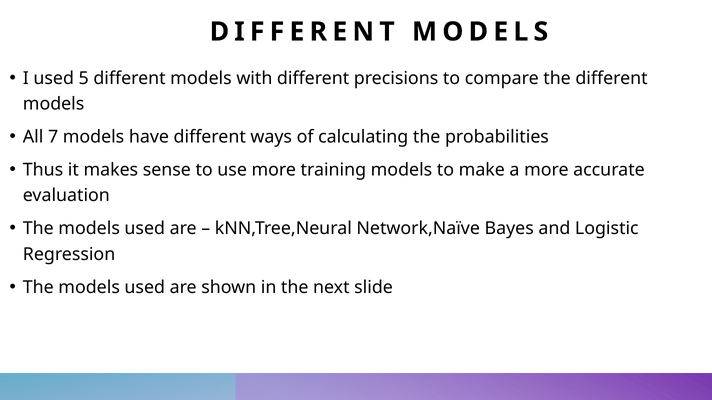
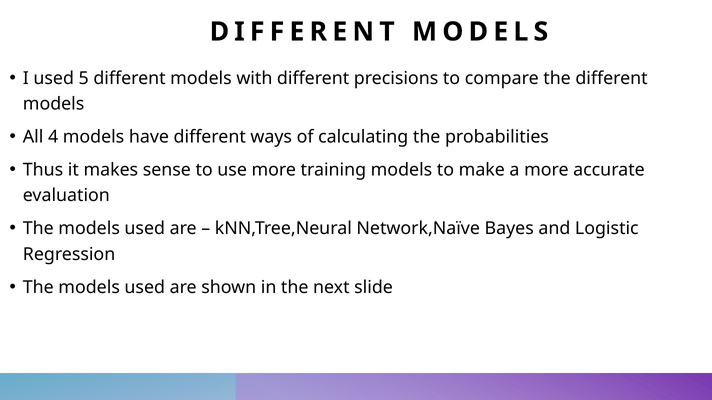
7: 7 -> 4 (53, 137)
